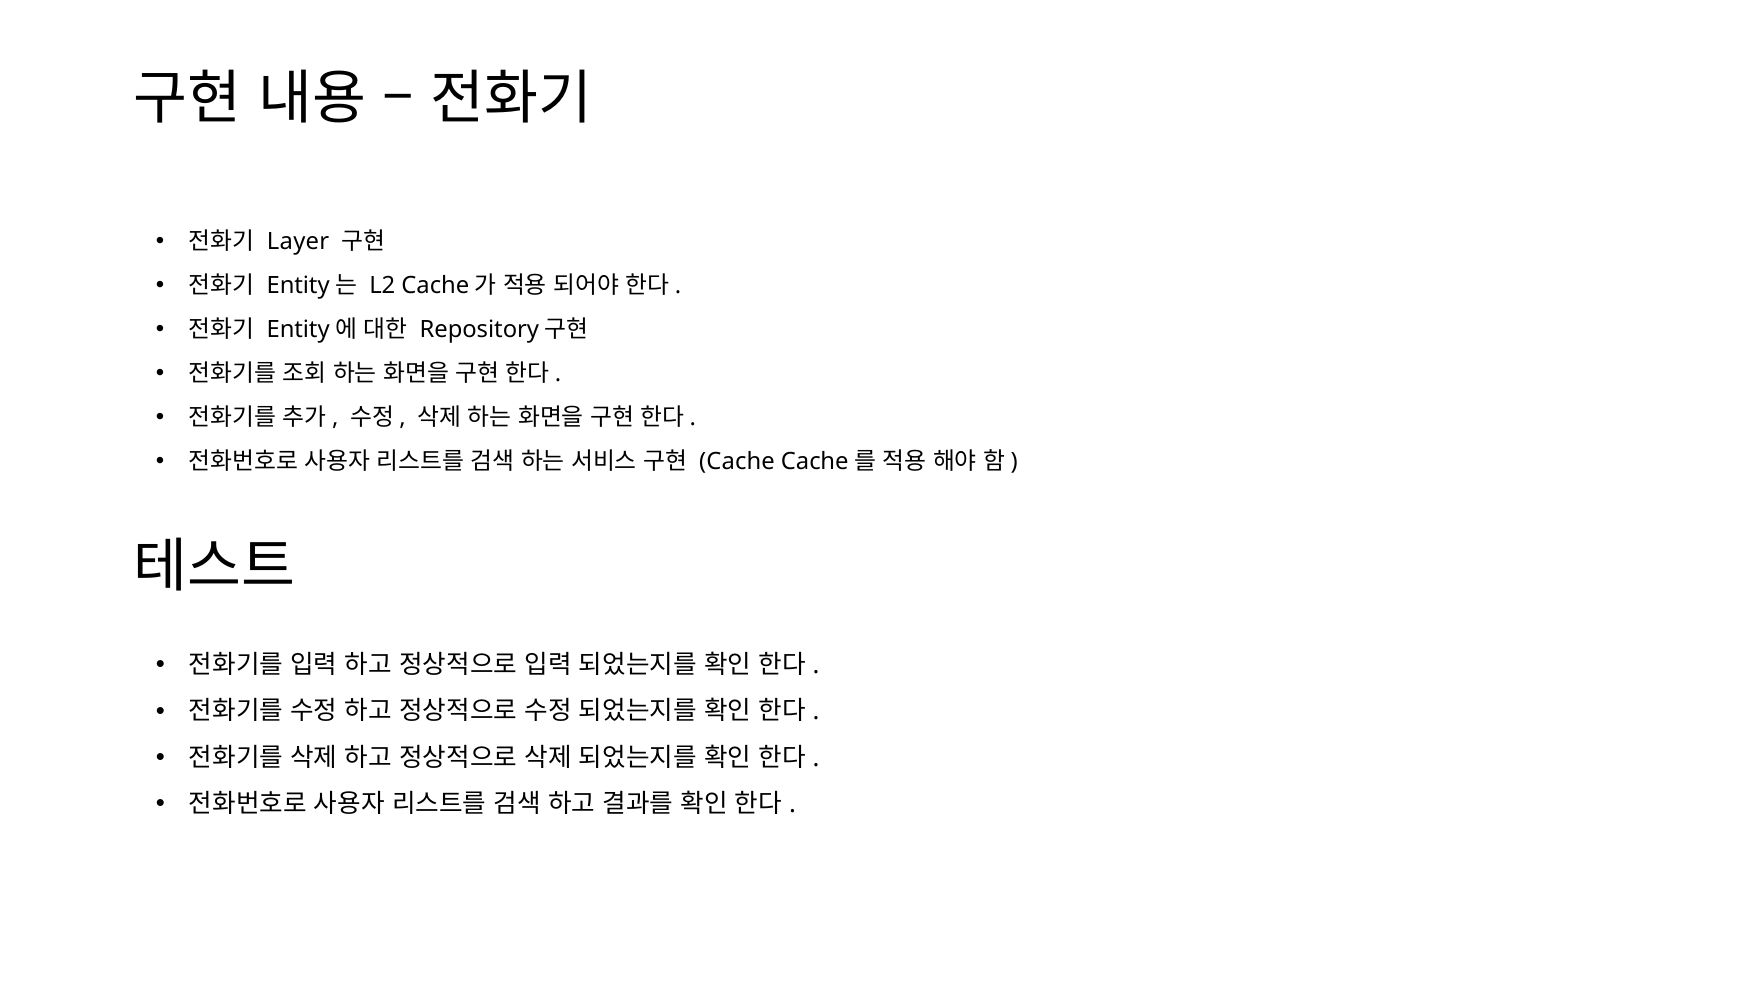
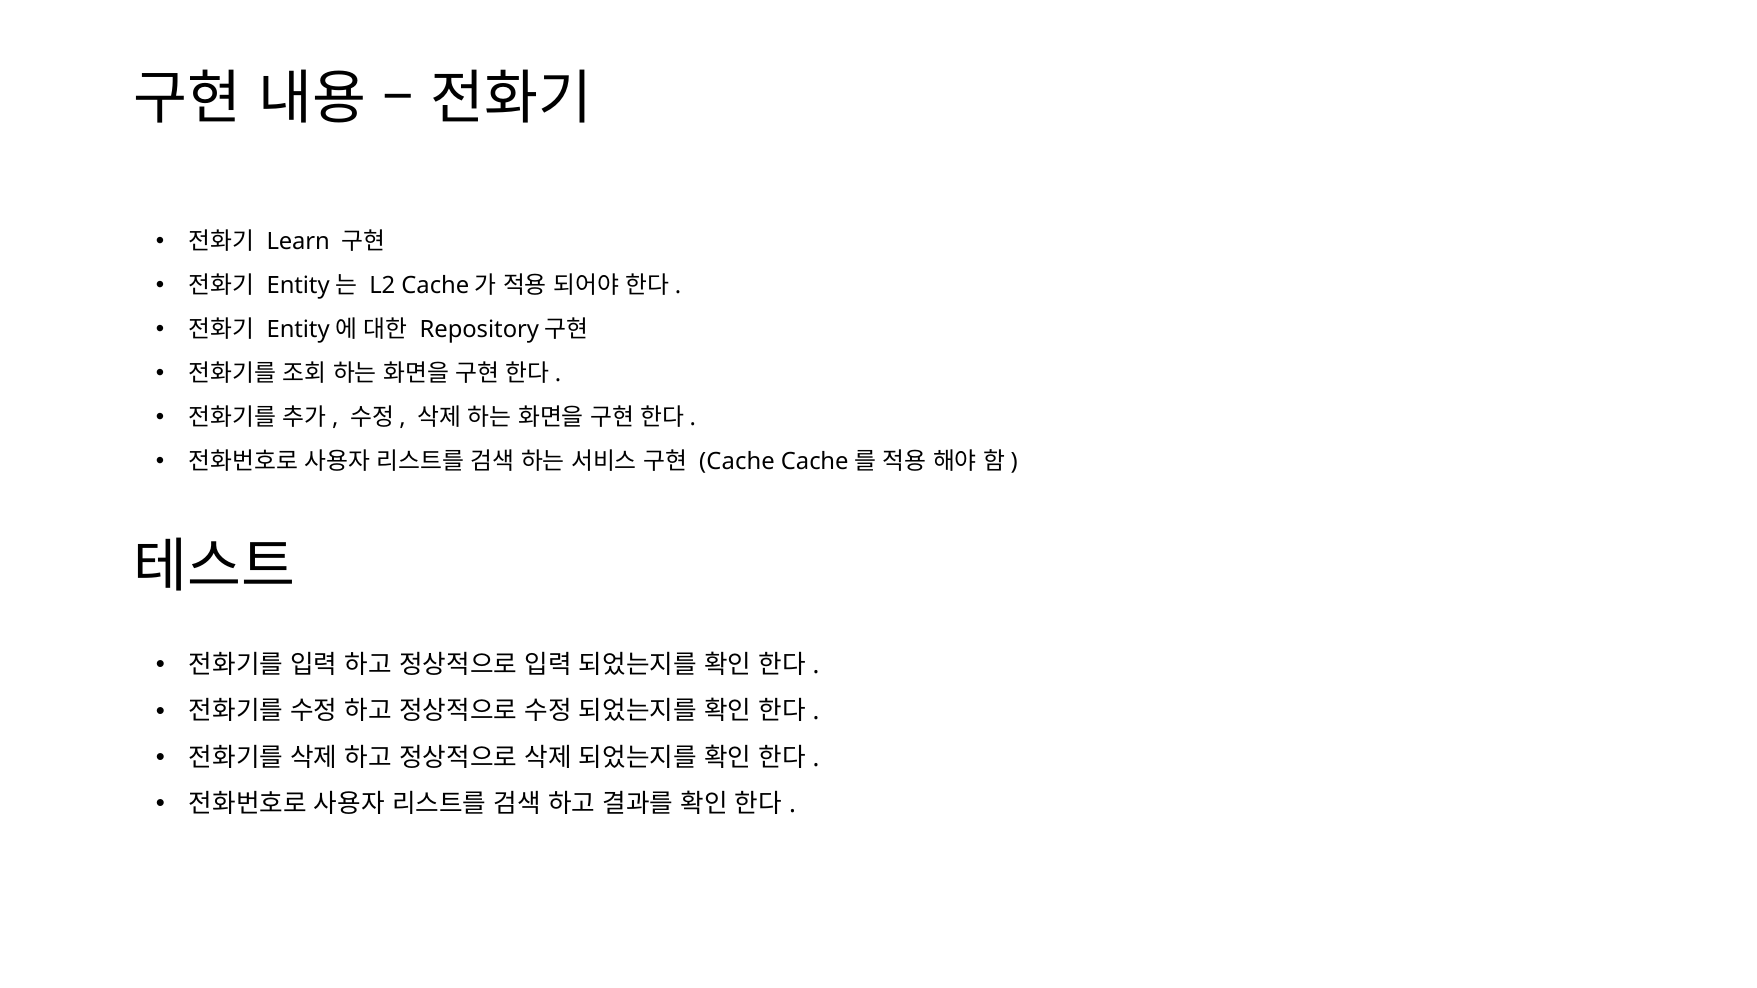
Layer: Layer -> Learn (298, 241)
